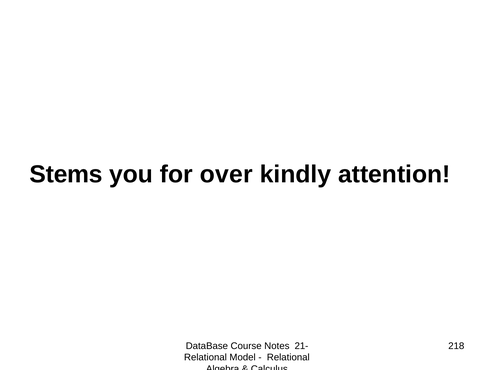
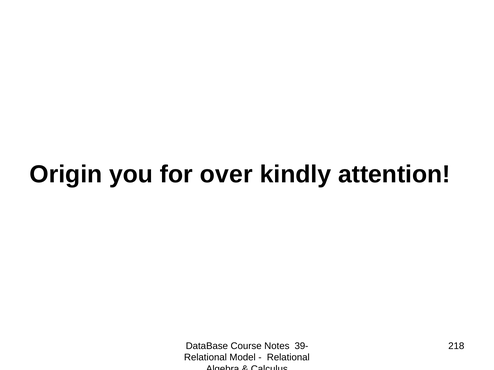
Stems: Stems -> Origin (66, 175)
21-: 21- -> 39- (301, 346)
